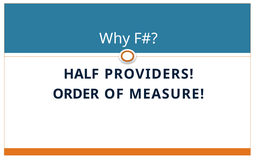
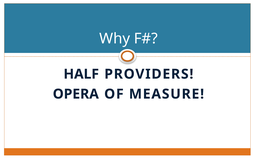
ORDER: ORDER -> OPERA (76, 94)
